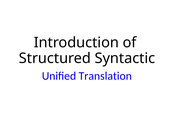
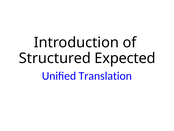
Syntactic: Syntactic -> Expected (125, 58)
